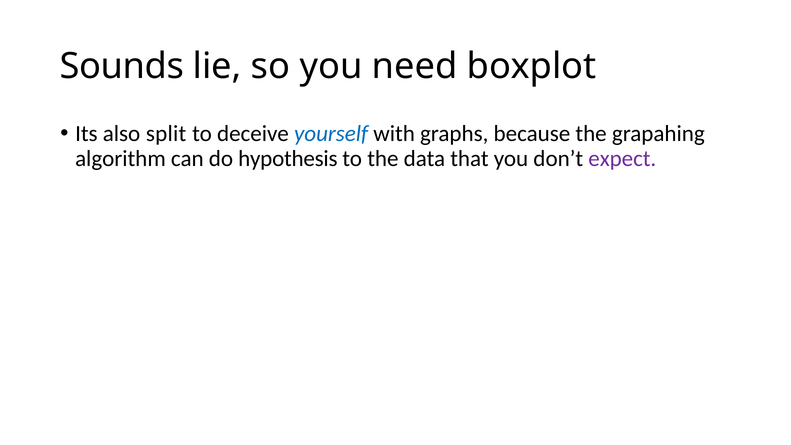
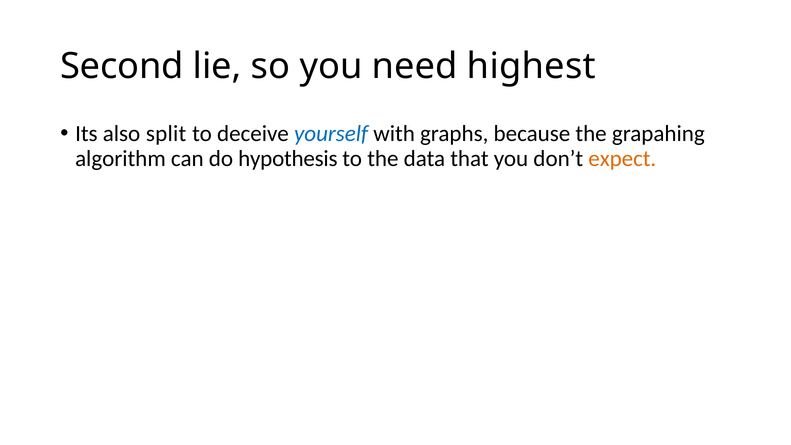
Sounds: Sounds -> Second (122, 66)
boxplot: boxplot -> highest (531, 66)
expect colour: purple -> orange (622, 159)
